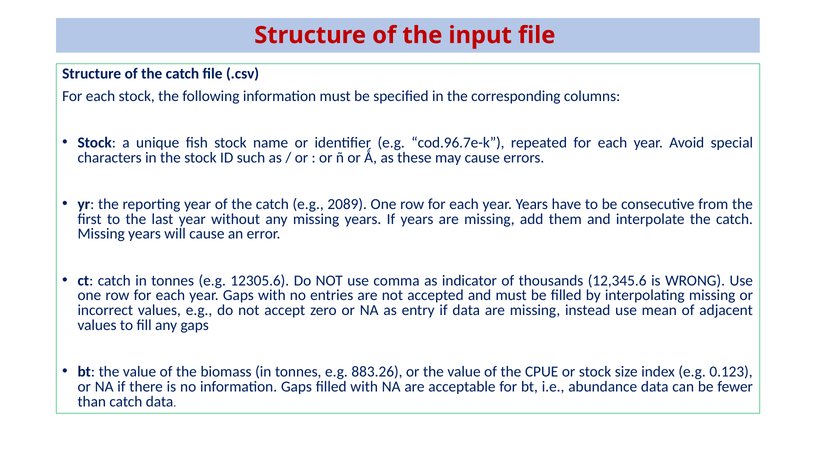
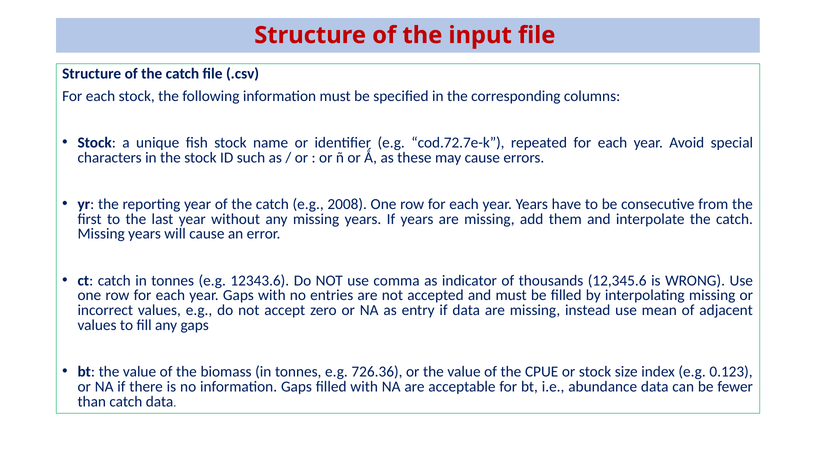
cod.96.7e-k: cod.96.7e-k -> cod.72.7e-k (458, 143)
2089: 2089 -> 2008 (347, 204)
12305.6: 12305.6 -> 12343.6 (260, 281)
883.26: 883.26 -> 726.36 (377, 372)
